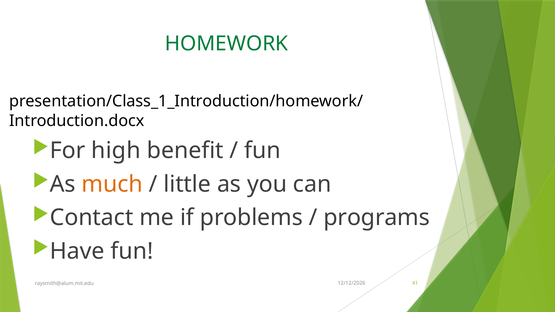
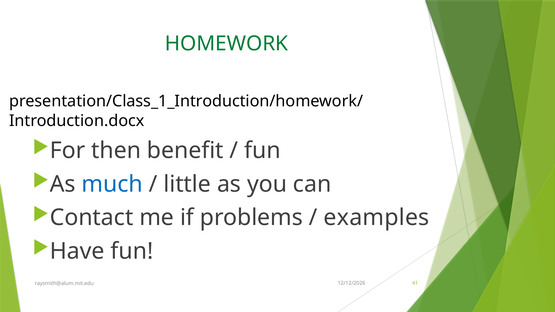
high: high -> then (116, 151)
much colour: orange -> blue (112, 184)
programs: programs -> examples (377, 218)
